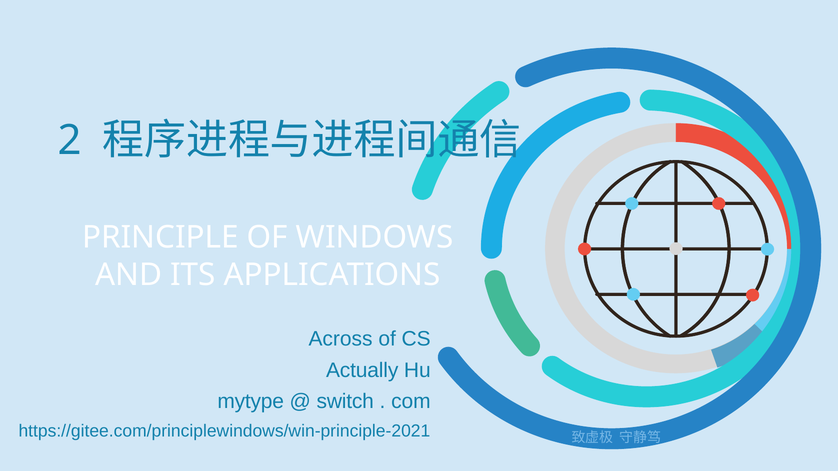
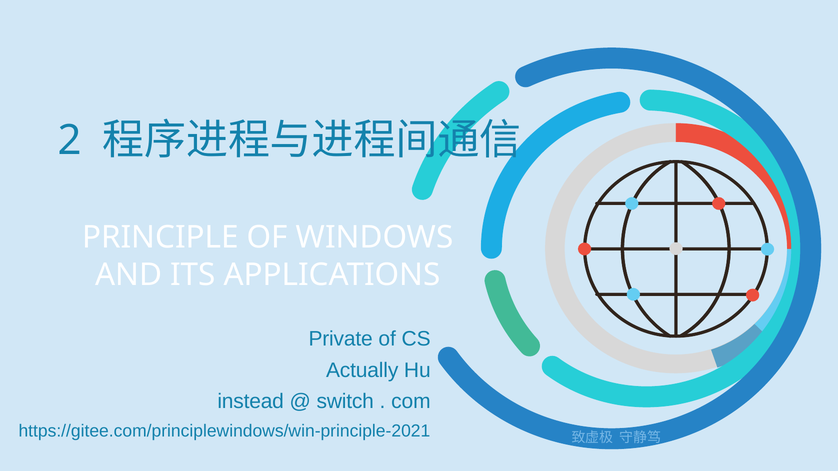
Across: Across -> Private (341, 339)
mytype: mytype -> instead (251, 402)
